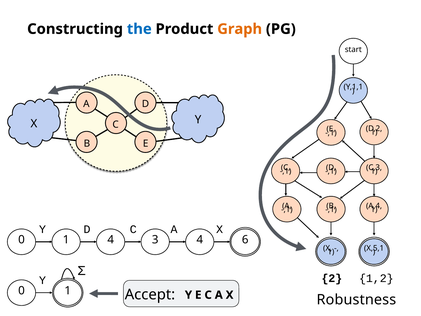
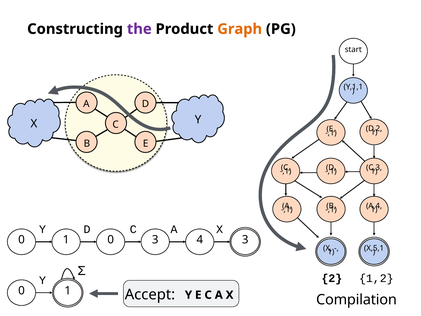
the colour: blue -> purple (139, 29)
1 4: 4 -> 0 (111, 239)
4 6: 6 -> 3 (245, 239)
Robustness: Robustness -> Compilation (357, 299)
